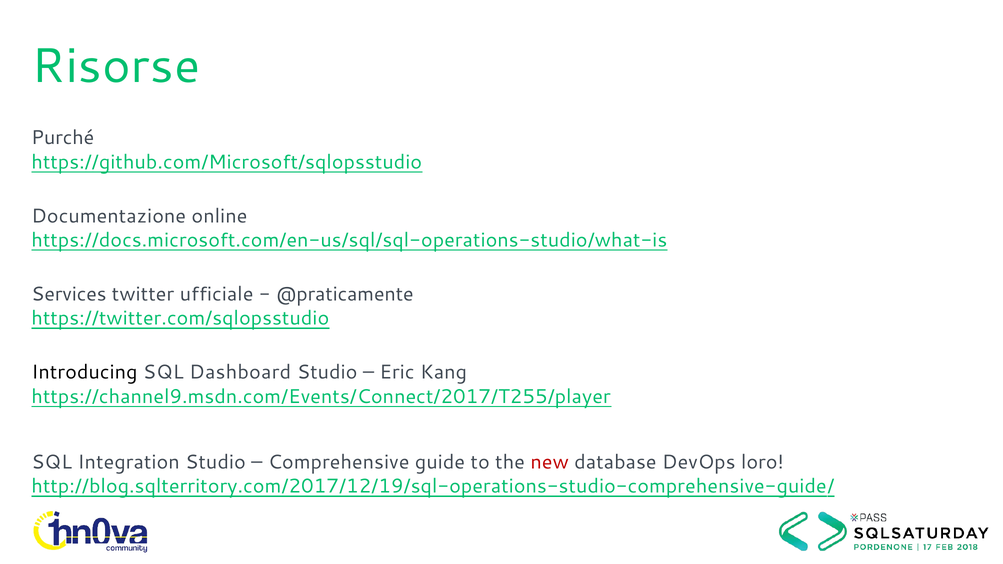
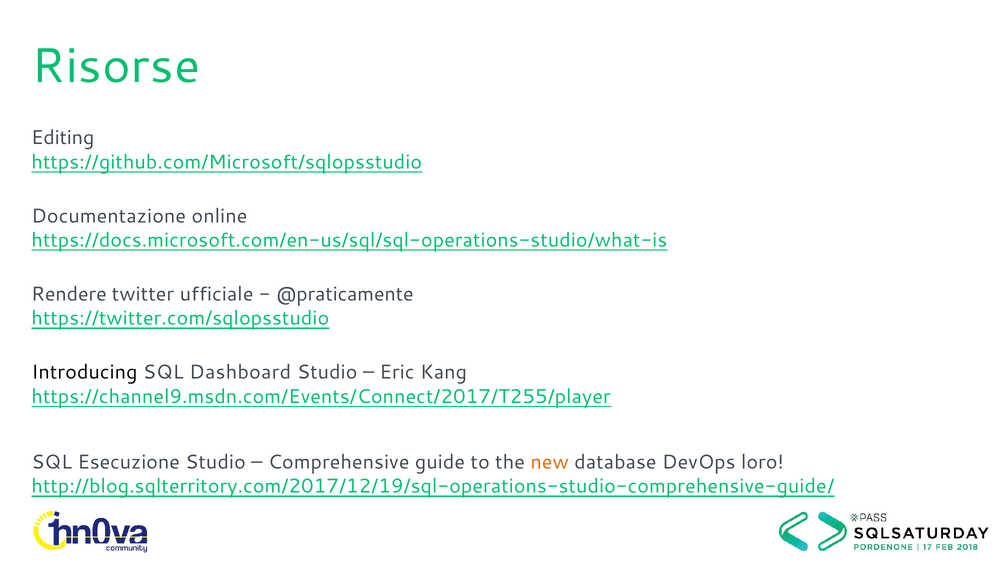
Purché: Purché -> Editing (63, 138)
Services: Services -> Rendere (69, 294)
Integration: Integration -> Esecuzione (129, 462)
new colour: red -> orange (550, 462)
